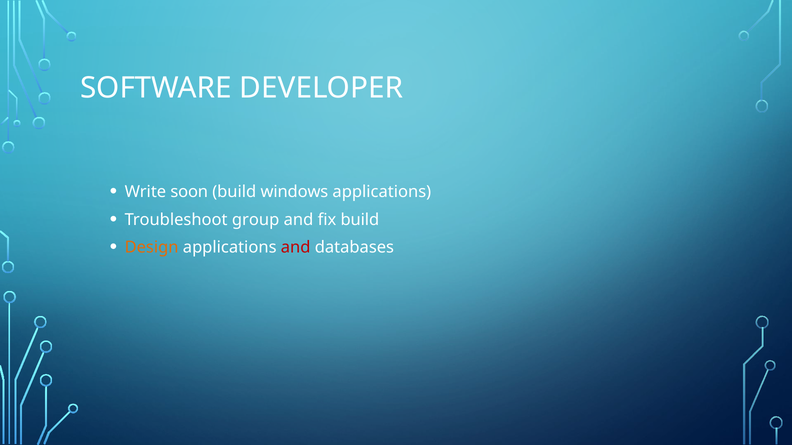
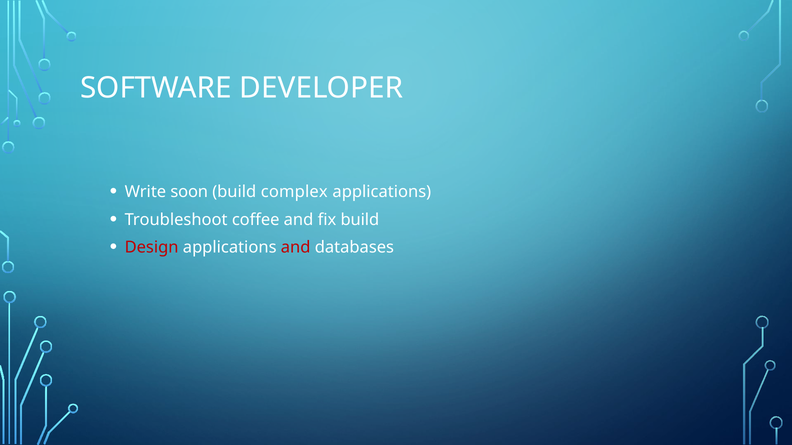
windows: windows -> complex (294, 192)
group: group -> coffee (256, 220)
Design colour: orange -> red (152, 248)
